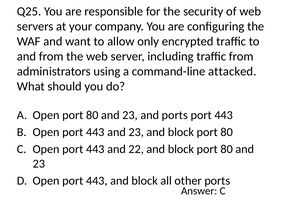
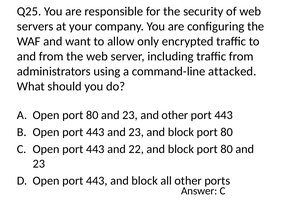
and ports: ports -> other (175, 115)
